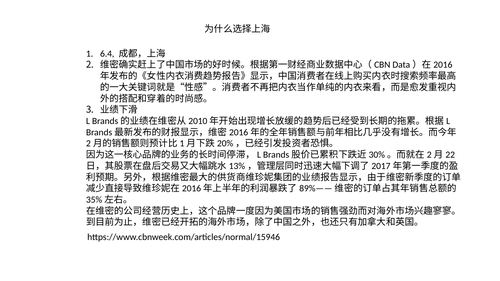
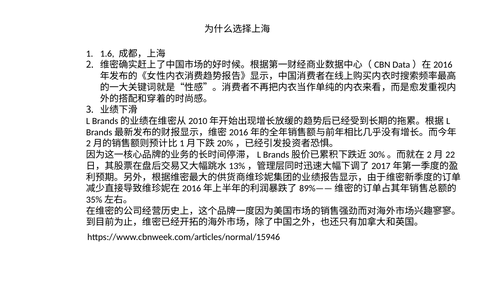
6.4: 6.4 -> 1.6 (107, 54)
